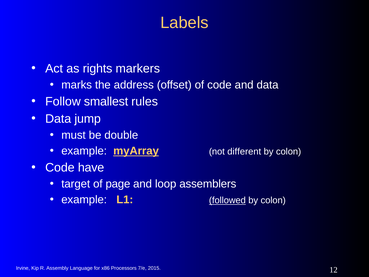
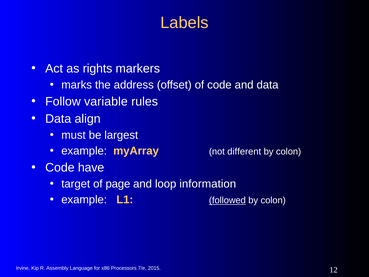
smallest: smallest -> variable (106, 102)
jump: jump -> align (88, 119)
double: double -> largest (121, 135)
myArray underline: present -> none (136, 151)
assemblers: assemblers -> information (208, 184)
